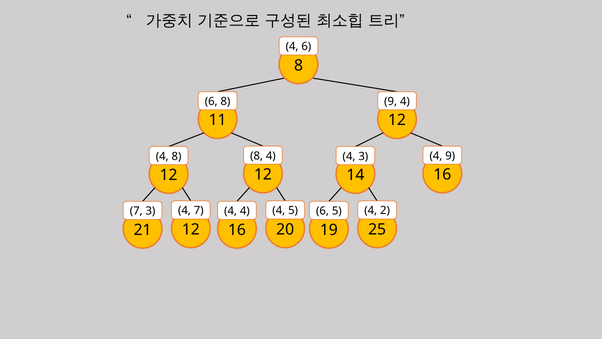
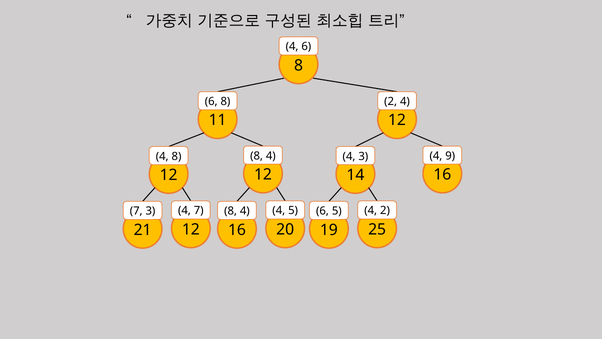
9: 9 -> 2 (391, 101)
4: 4 -> 8 (231, 211)
